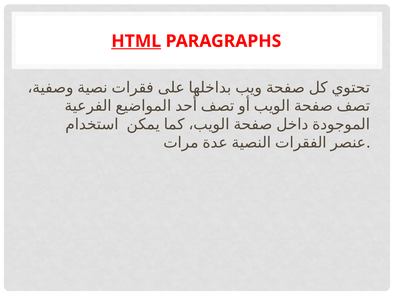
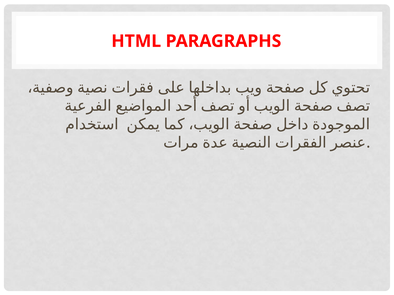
HTML underline: present -> none (136, 41)
